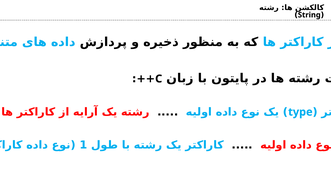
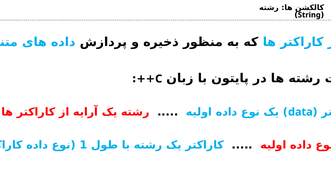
type: type -> data (300, 112)
